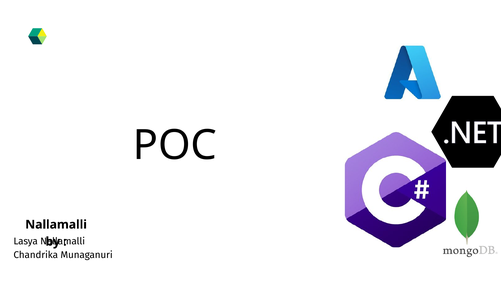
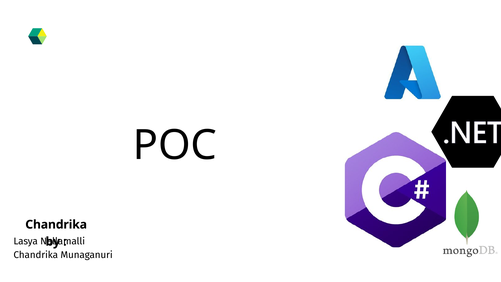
Nallamalli: Nallamalli -> Chandrika (56, 224)
